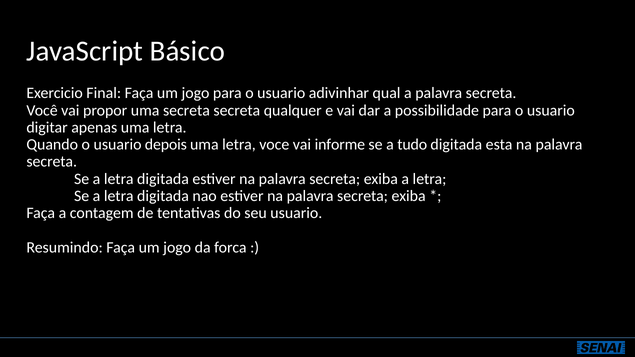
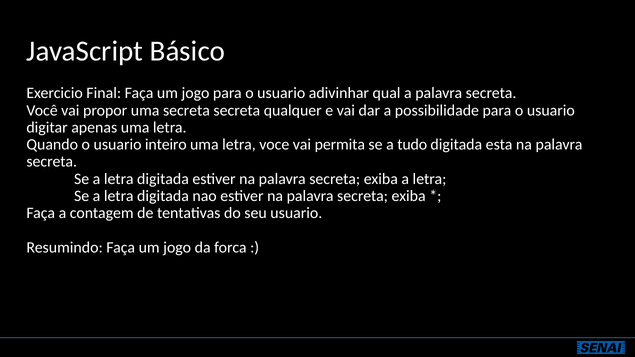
depois: depois -> inteiro (166, 145)
informe: informe -> permita (340, 145)
